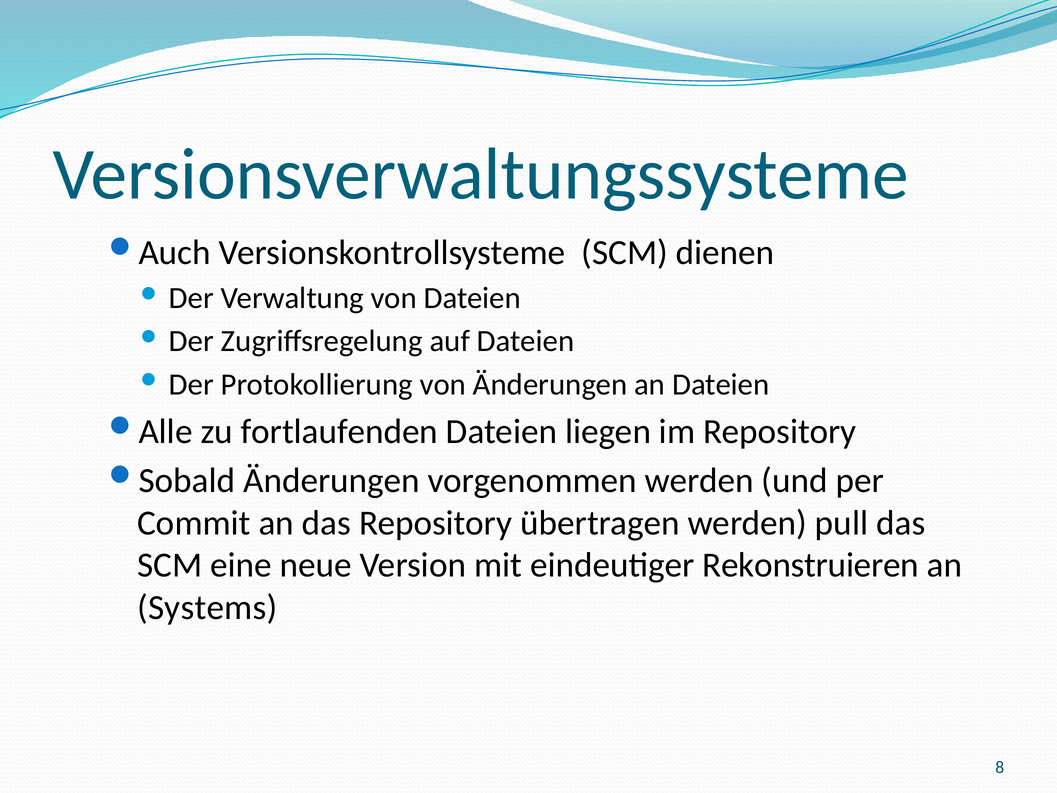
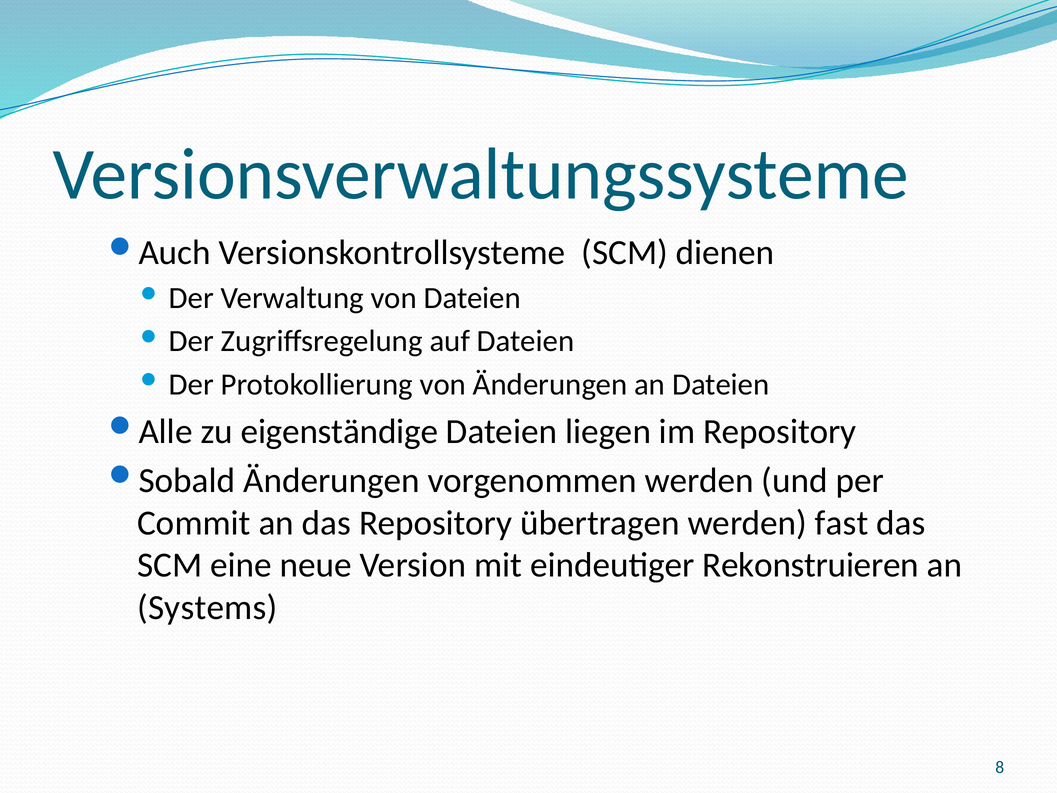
fortlaufenden: fortlaufenden -> eigenständige (339, 431)
pull: pull -> fast (842, 523)
